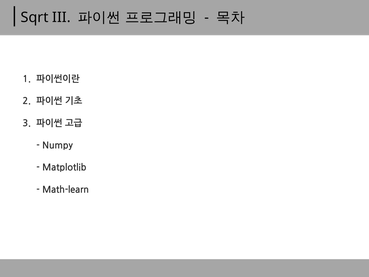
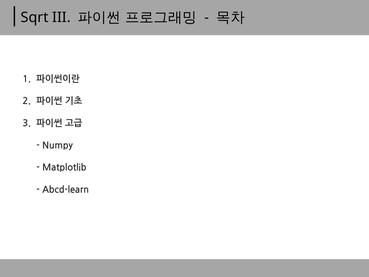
Math-learn: Math-learn -> Abcd-learn (66, 190)
